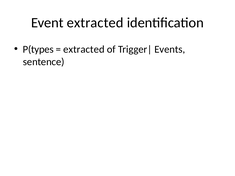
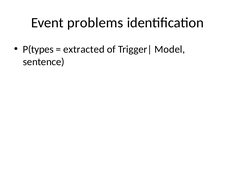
Event extracted: extracted -> problems (95, 23)
Events: Events -> Model (170, 49)
